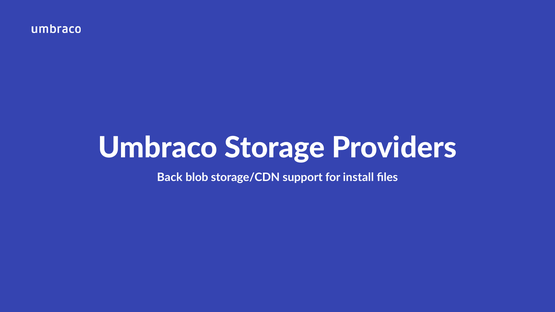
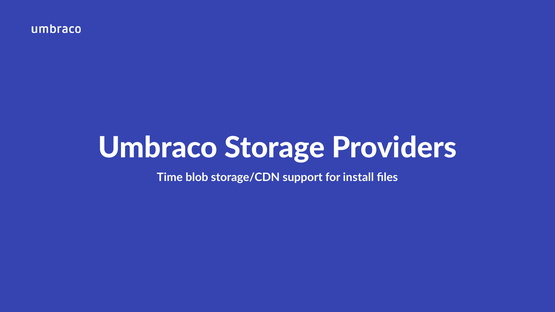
Back: Back -> Time (170, 178)
